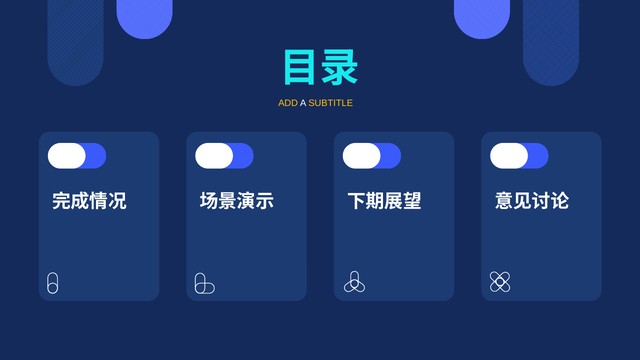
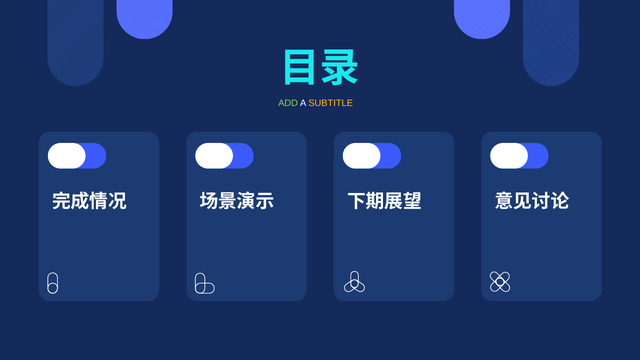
ADD colour: yellow -> light green (288, 103)
